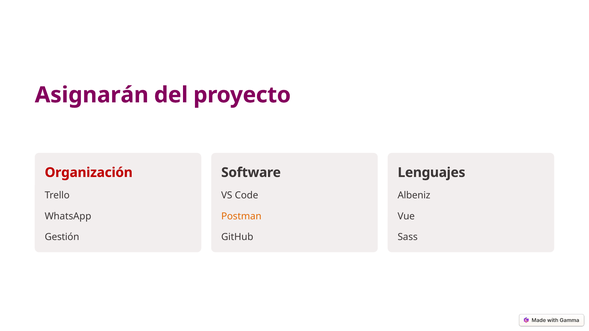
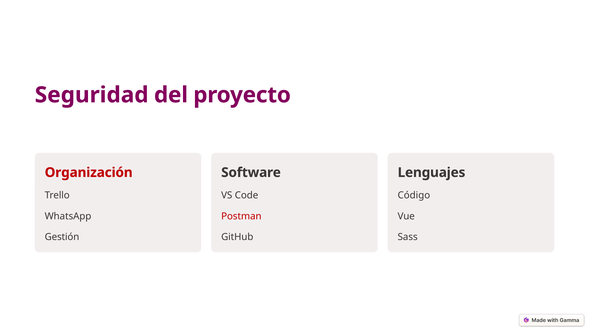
Asignarán: Asignarán -> Seguridad (92, 95)
Albeniz: Albeniz -> Código (414, 196)
Postman colour: orange -> red (241, 216)
